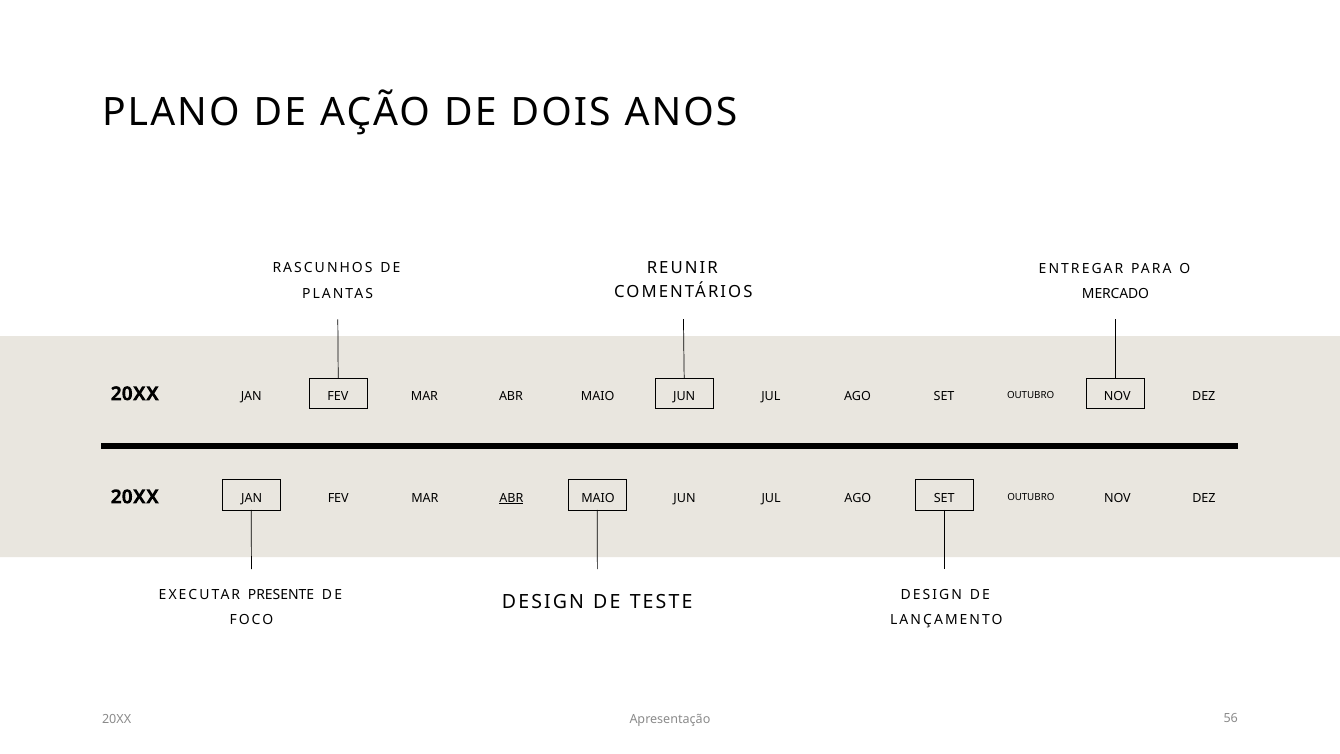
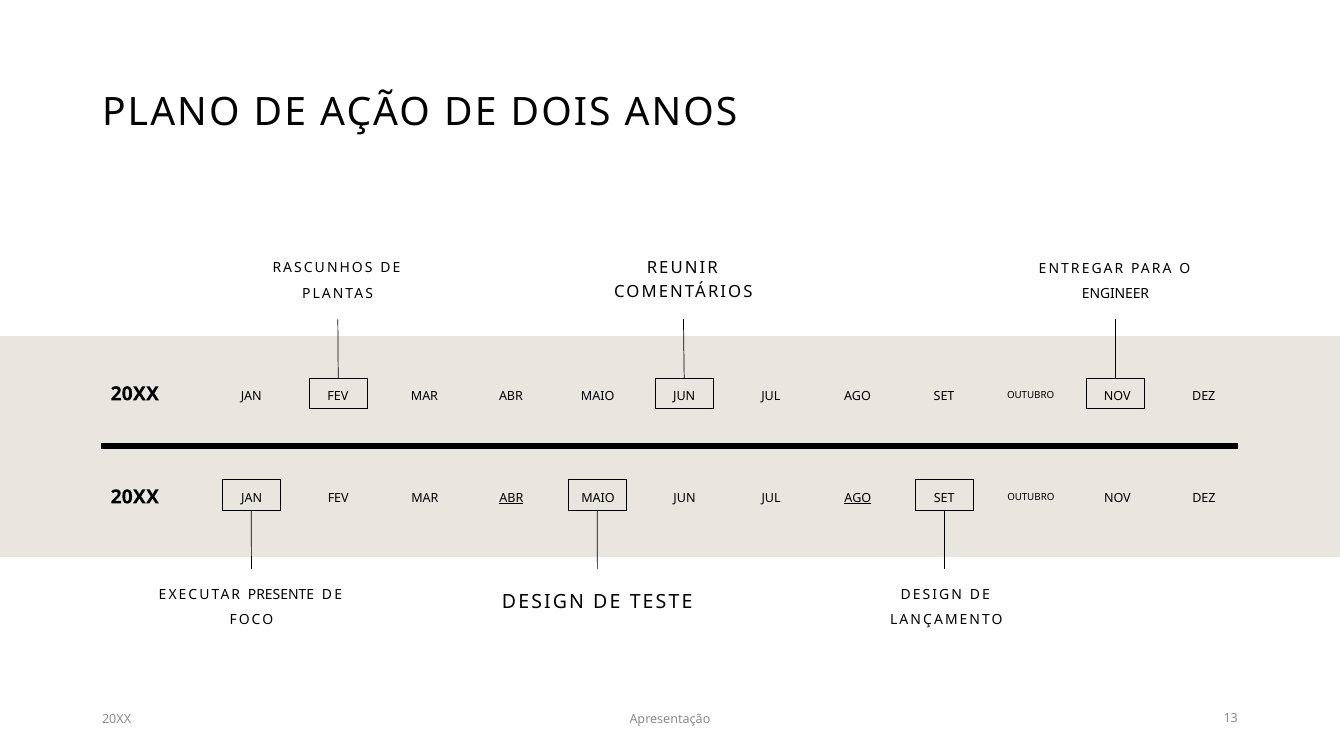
MERCADO: MERCADO -> ENGINEER (1116, 294)
AGO underline: none -> present (858, 498)
56: 56 -> 13 (1231, 719)
